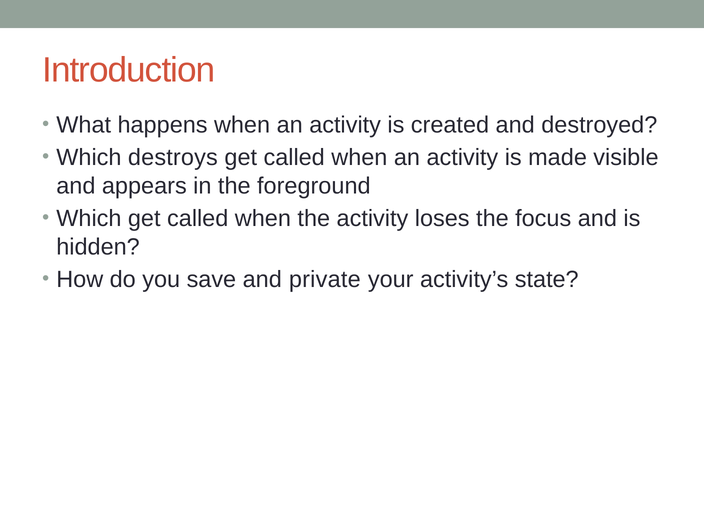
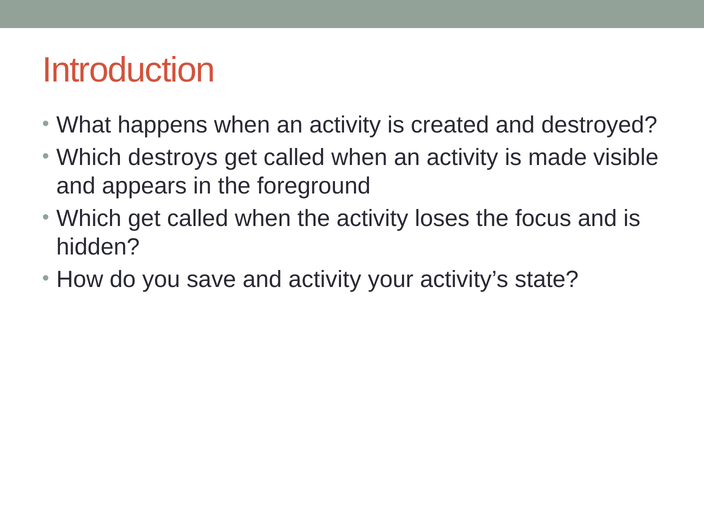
and private: private -> activity (325, 280)
